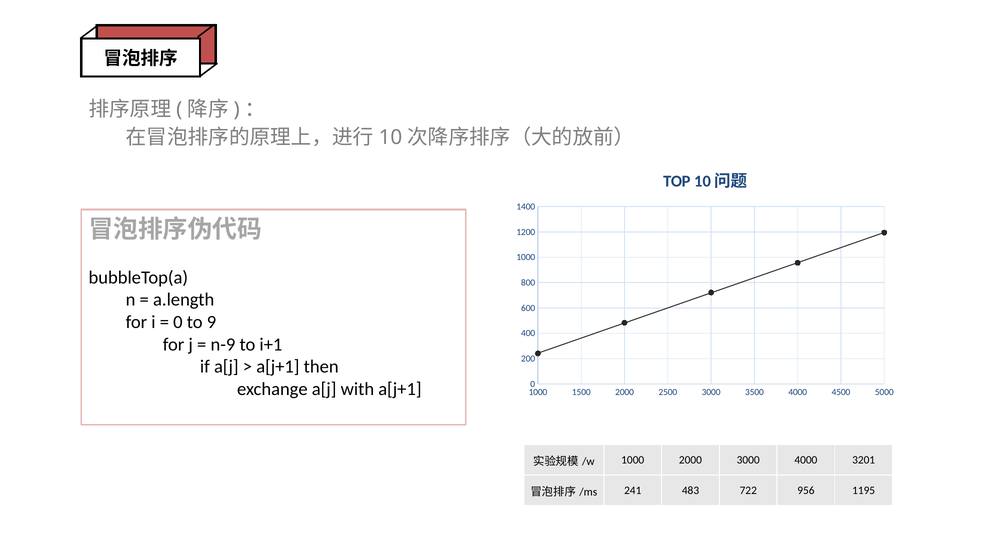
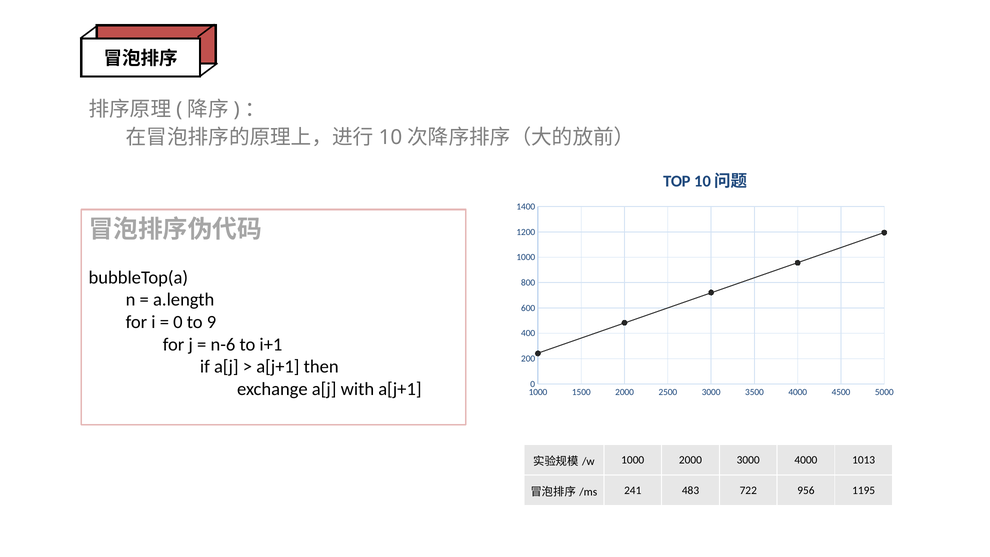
n-9: n-9 -> n-6 (223, 344)
3201: 3201 -> 1013 (864, 460)
